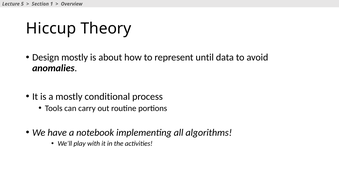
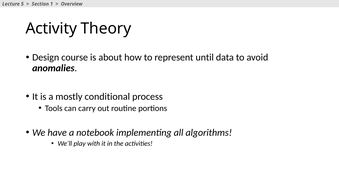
Hiccup: Hiccup -> Activity (51, 28)
Design mostly: mostly -> course (75, 57)
